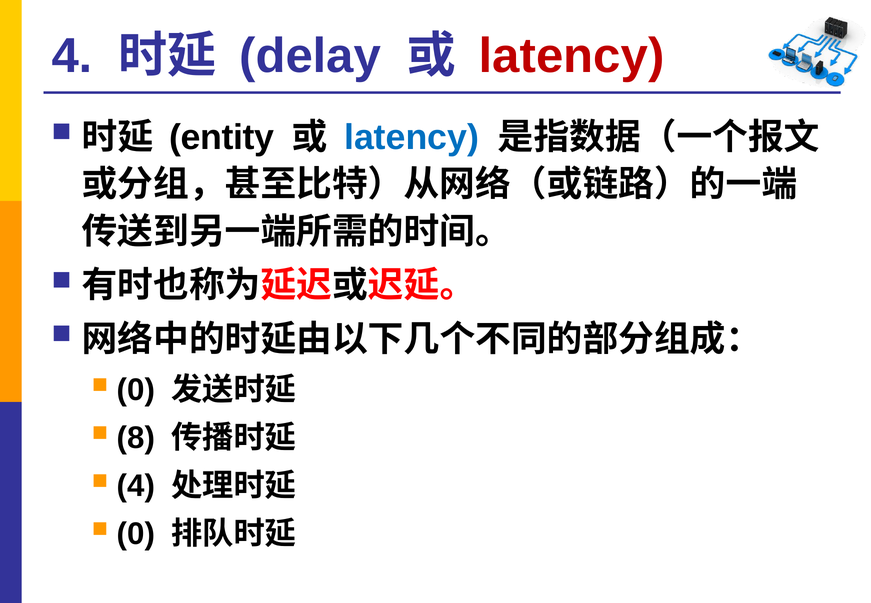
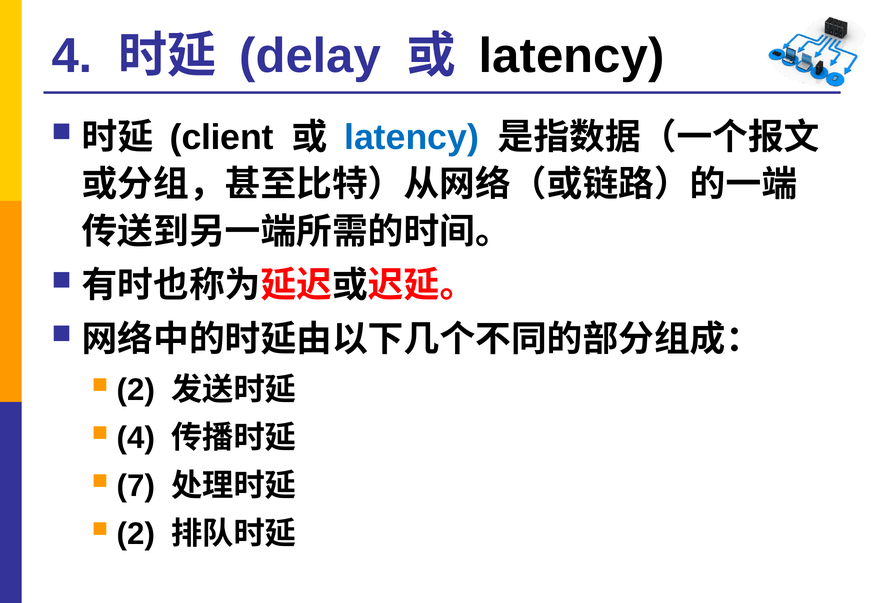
latency colour: red -> black (572, 56)
entity: entity -> client (222, 137)
0: 0 -> 2 (136, 390)
8: 8 -> 4 (136, 438)
4: 4 -> 7 (136, 486)
0: 0 -> 2 (136, 534)
